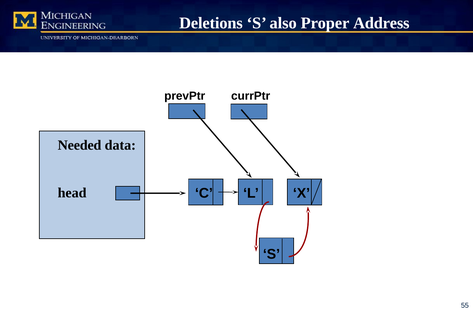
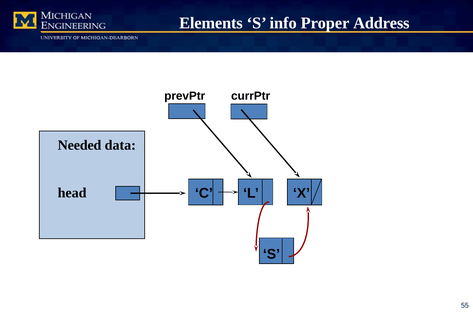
Deletions: Deletions -> Elements (211, 23)
also: also -> info (283, 23)
